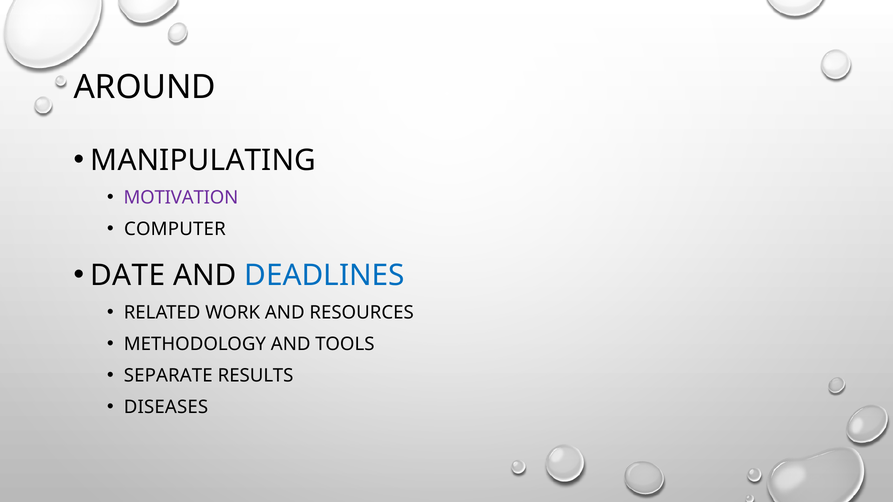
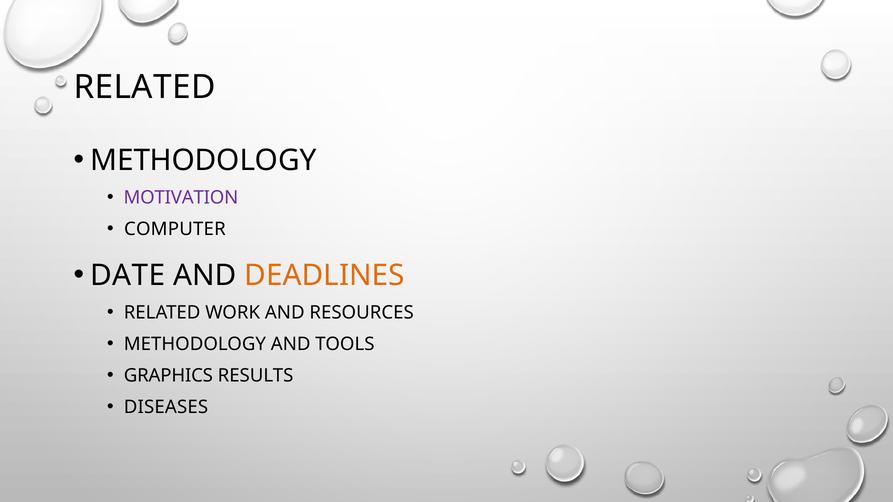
AROUND: AROUND -> RELATED (145, 87)
MANIPULATING: MANIPULATING -> METHODOLOGY (203, 161)
DEADLINES colour: blue -> orange (325, 276)
SEPARATE: SEPARATE -> GRAPHICS (168, 376)
